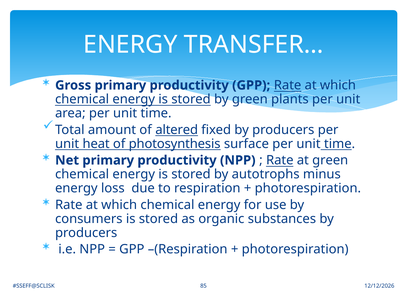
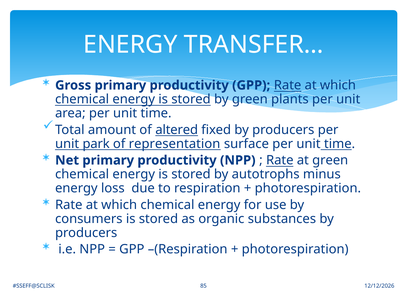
heat: heat -> park (96, 144)
photosynthesis: photosynthesis -> representation (175, 144)
